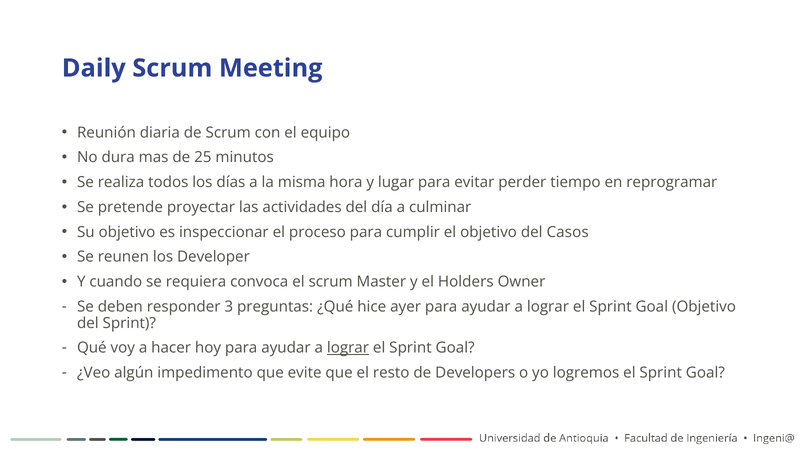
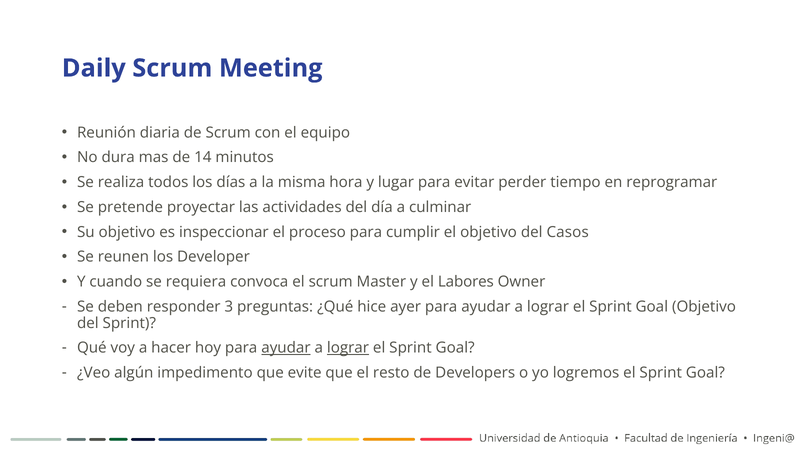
25: 25 -> 14 (203, 157)
Holders: Holders -> Labores (466, 282)
ayudar underline: none -> present (286, 348)
